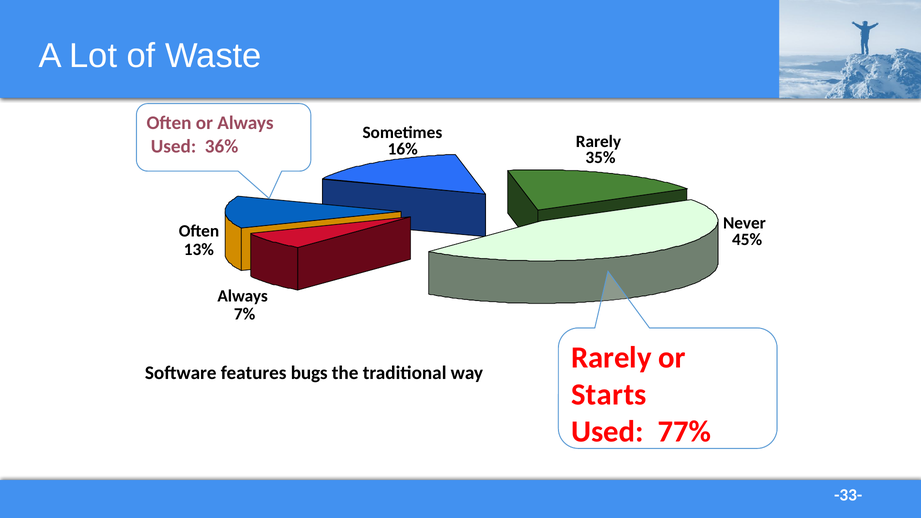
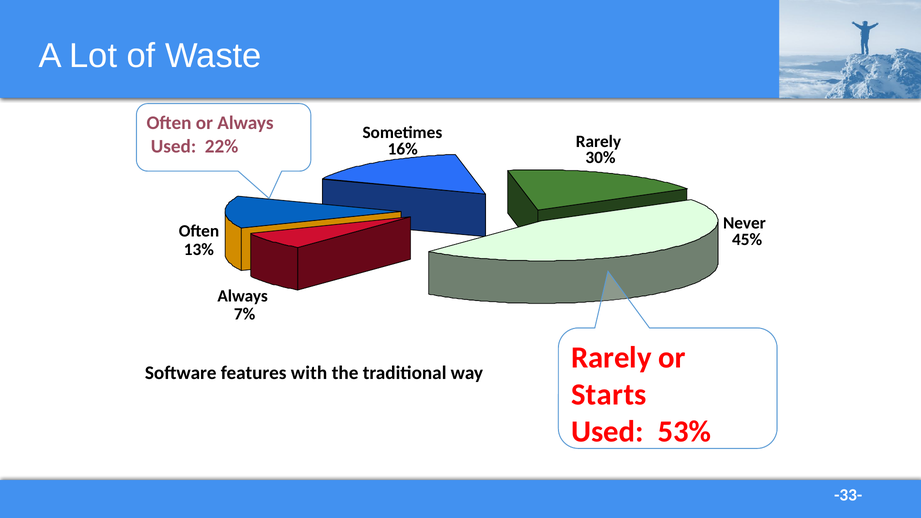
36%: 36% -> 22% (222, 146)
35%: 35% -> 30% (601, 157)
bugs: bugs -> with (309, 373)
77%: 77% -> 53% (684, 432)
